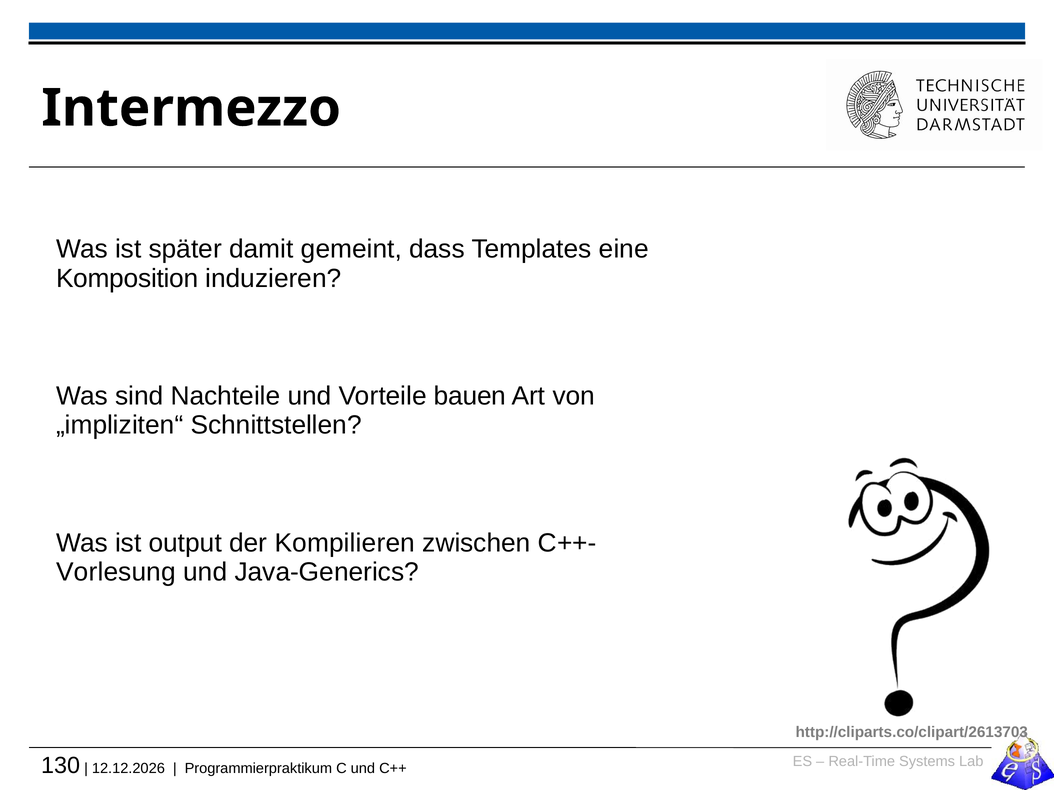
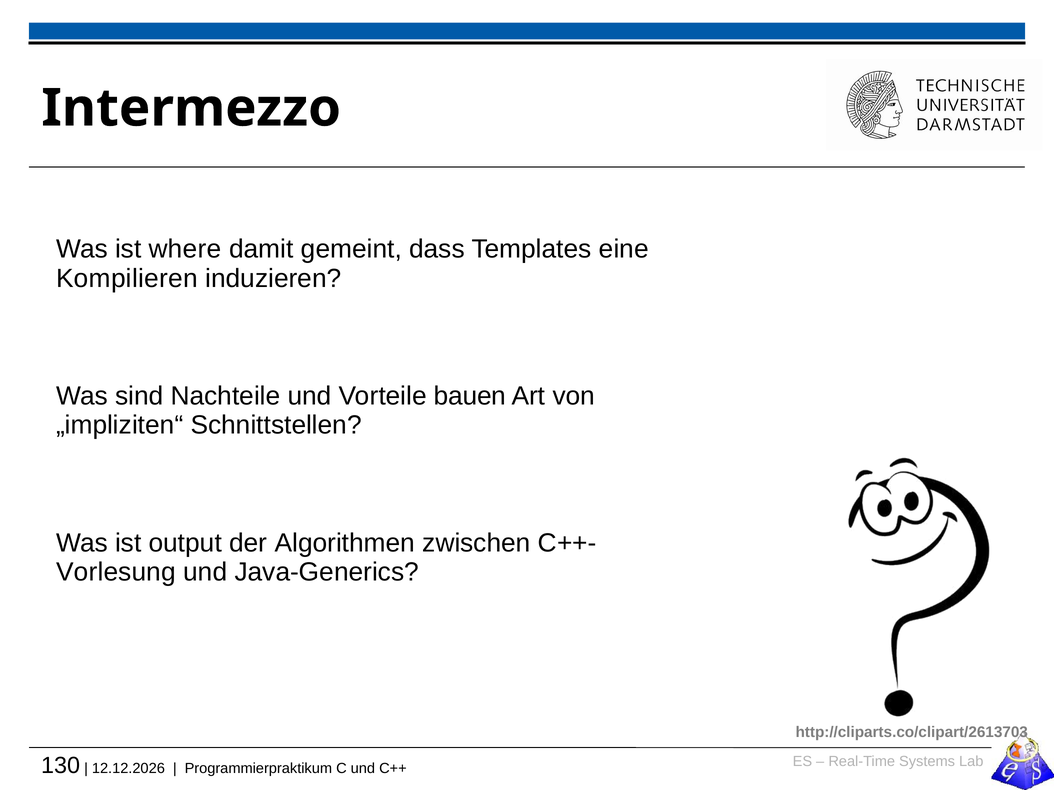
später: später -> where (185, 249)
Komposition: Komposition -> Kompilieren (127, 279)
Kompilieren: Kompilieren -> Algorithmen (345, 543)
